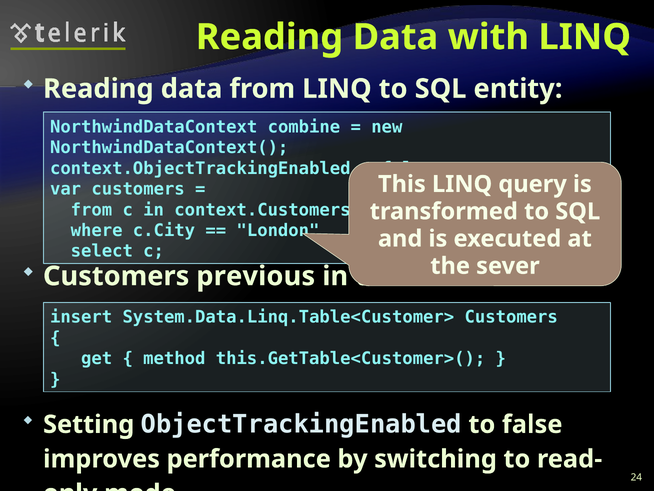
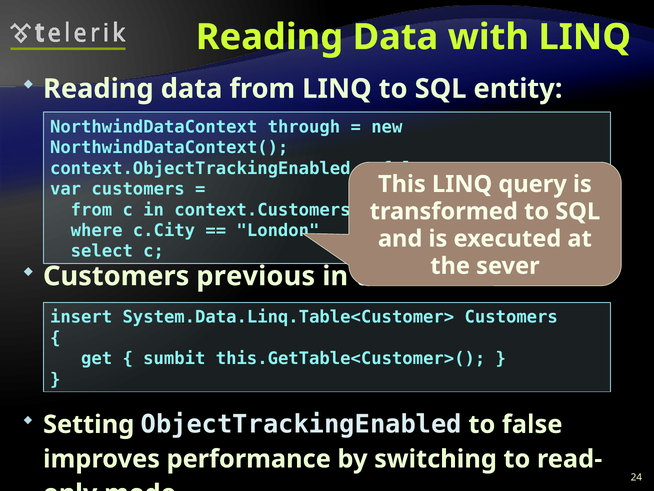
combine: combine -> through (304, 127)
method: method -> sumbit (174, 358)
